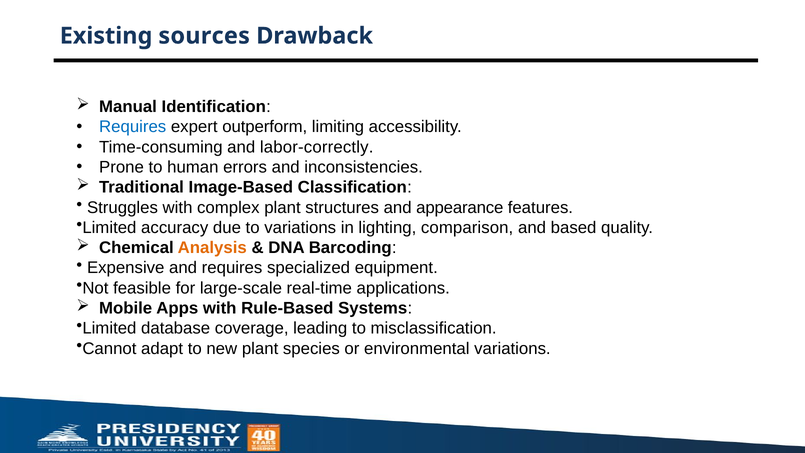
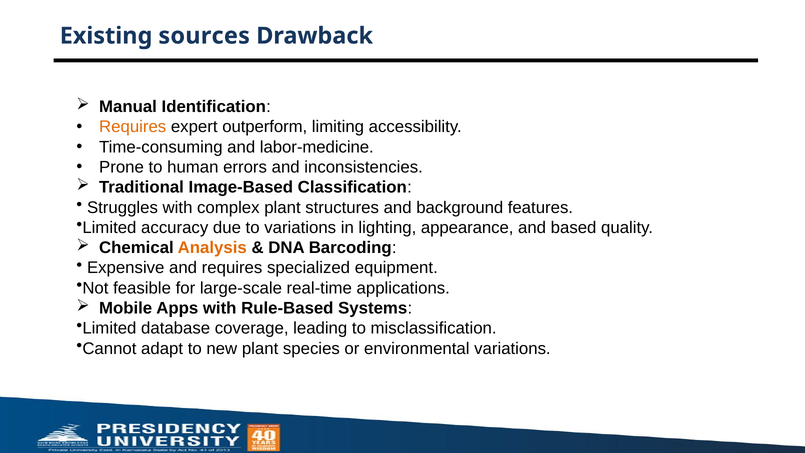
Requires colour: blue -> orange (133, 127)
labor-correctly: labor-correctly -> labor-medicine (317, 147)
appearance: appearance -> background (460, 207)
comparison: comparison -> appearance (467, 228)
